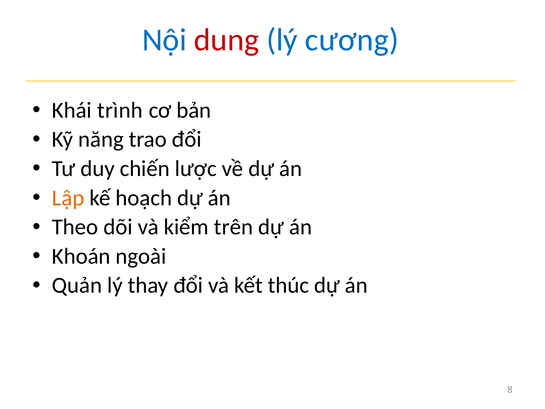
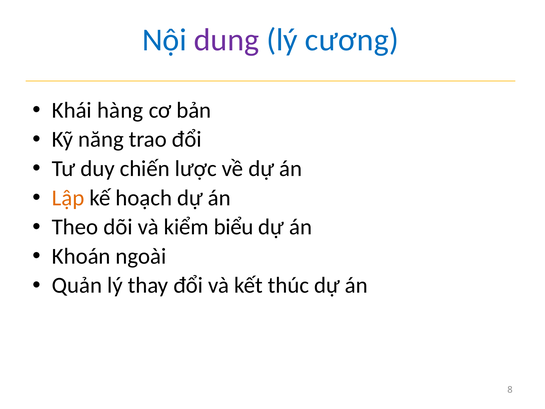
dung colour: red -> purple (227, 40)
trình: trình -> hàng (120, 110)
trên: trên -> biểu (234, 227)
